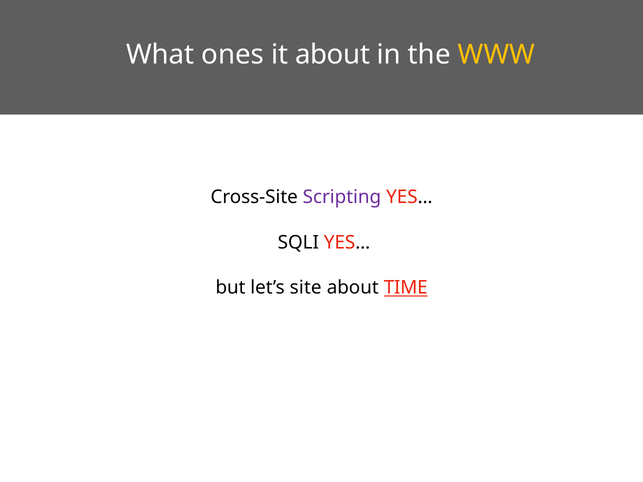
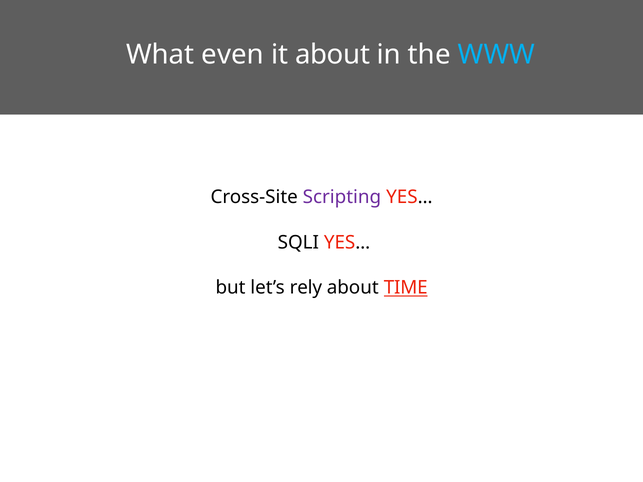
ones: ones -> even (233, 55)
WWW colour: yellow -> light blue (496, 55)
site: site -> rely (306, 288)
